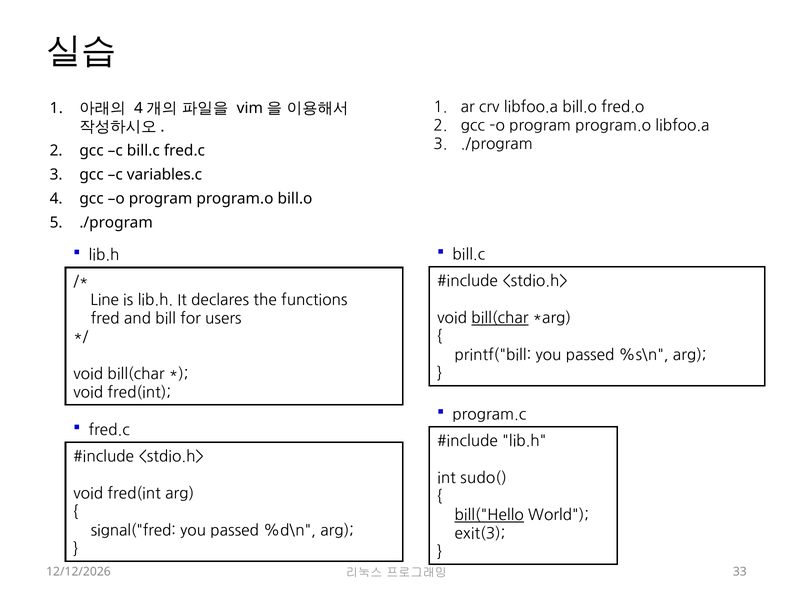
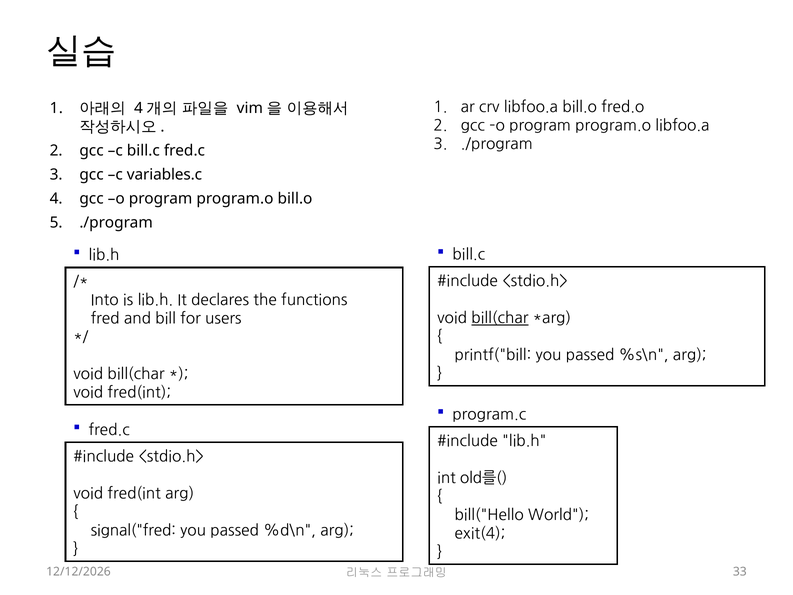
Line: Line -> Into (105, 300)
sudo(: sudo( -> old를( (484, 478)
bill("Hello underline: present -> none (489, 515)
exit(3: exit(3 -> exit(4 (480, 533)
